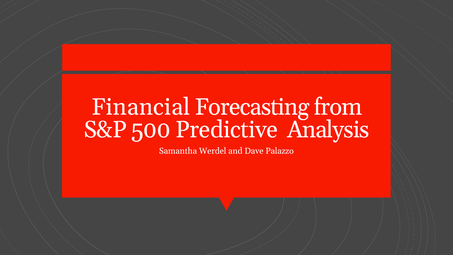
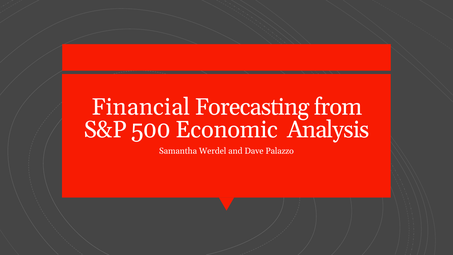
Predictive: Predictive -> Economic (227, 130)
